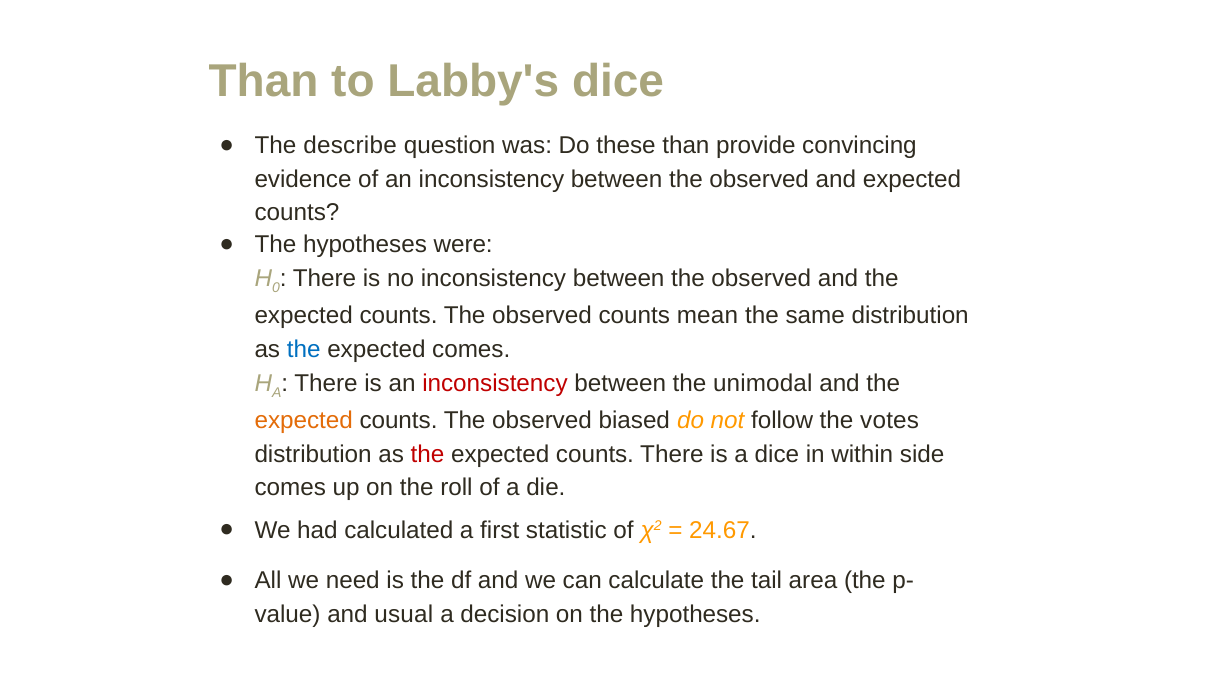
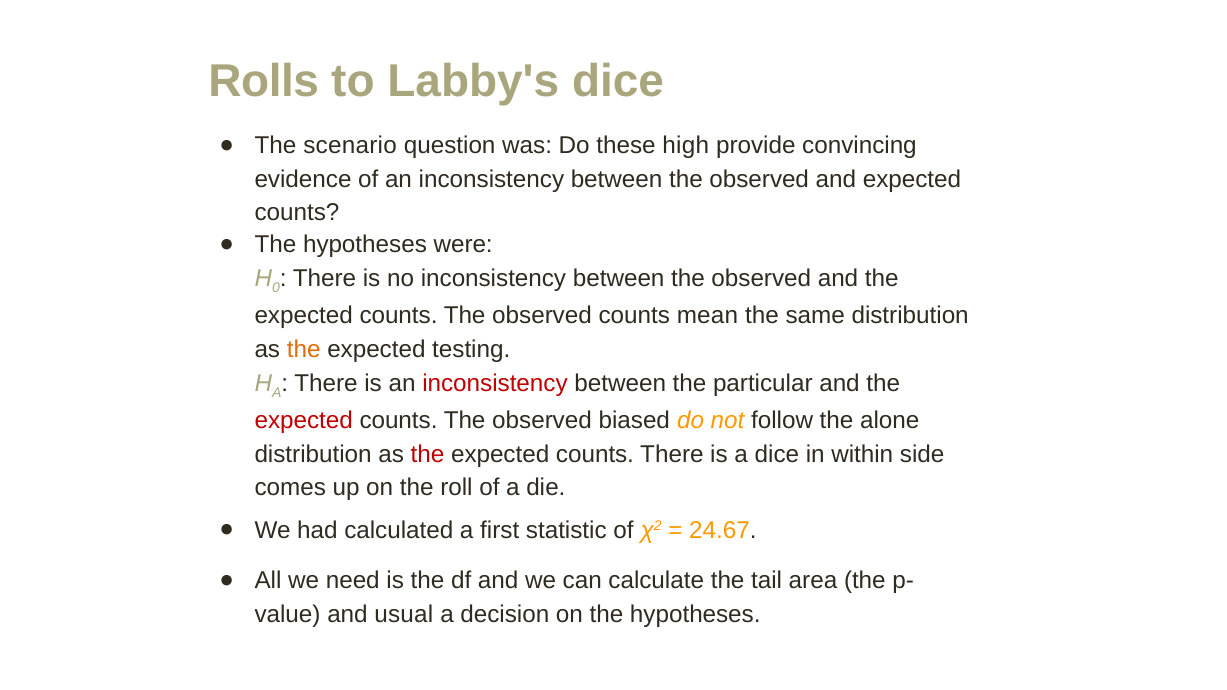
Than: Than -> Rolls (264, 81)
describe: describe -> scenario (350, 146)
these than: than -> high (686, 146)
the colour: blue -> orange (304, 349)
expected comes: comes -> testing (471, 349)
unimodal: unimodal -> particular (763, 384)
expected colour: orange -> red (304, 421)
votes: votes -> alone (890, 421)
